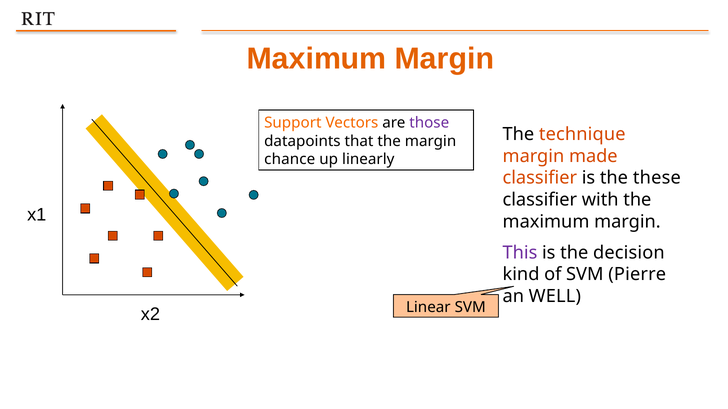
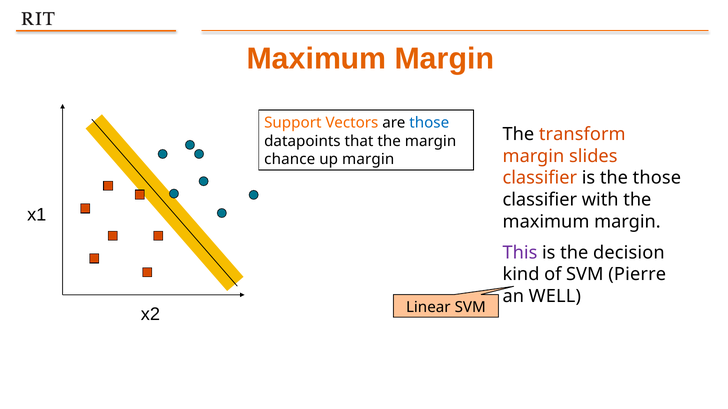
those colour: purple -> blue (429, 123)
technique: technique -> transform (582, 135)
made: made -> slides (593, 156)
up linearly: linearly -> margin (368, 159)
the these: these -> those (657, 178)
